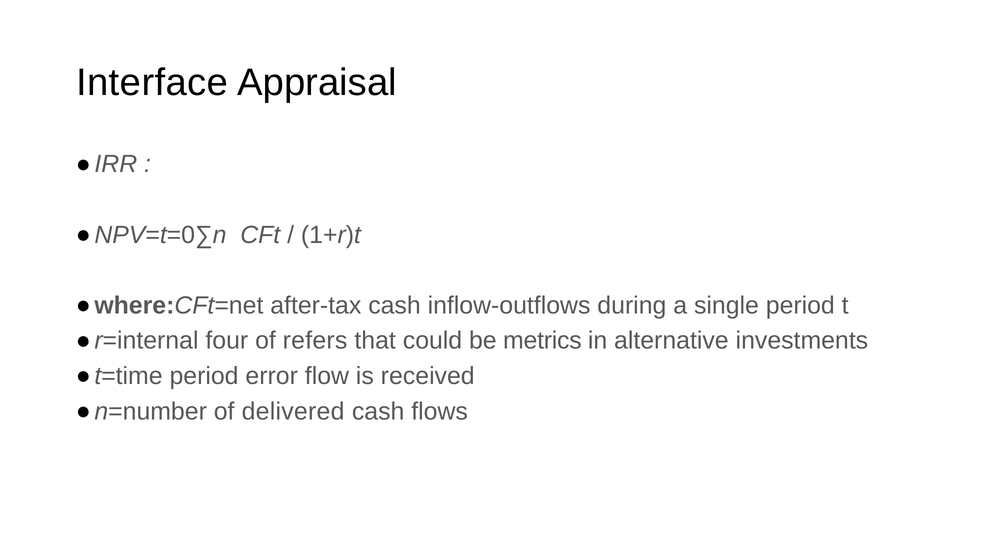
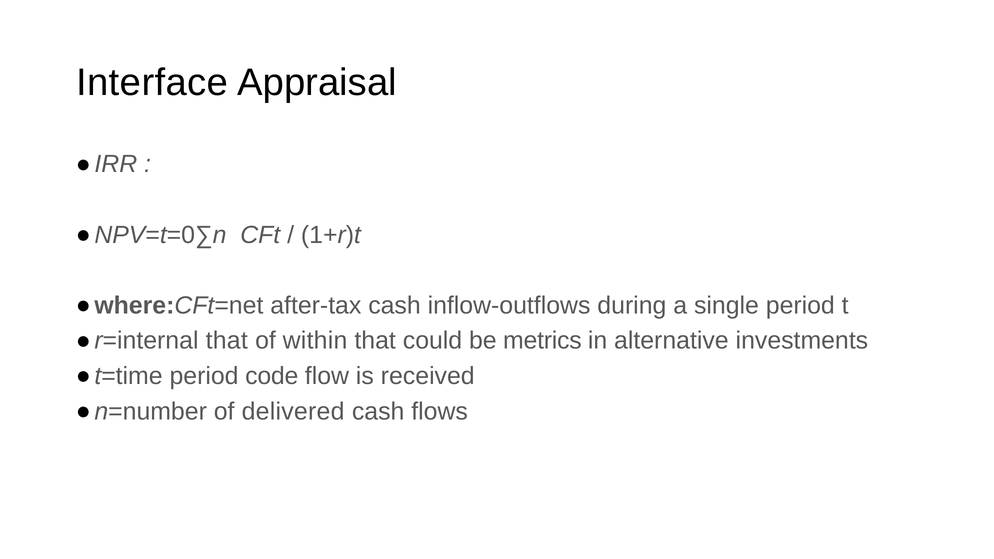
four: four -> that (227, 341)
refers: refers -> within (315, 341)
error: error -> code (272, 376)
